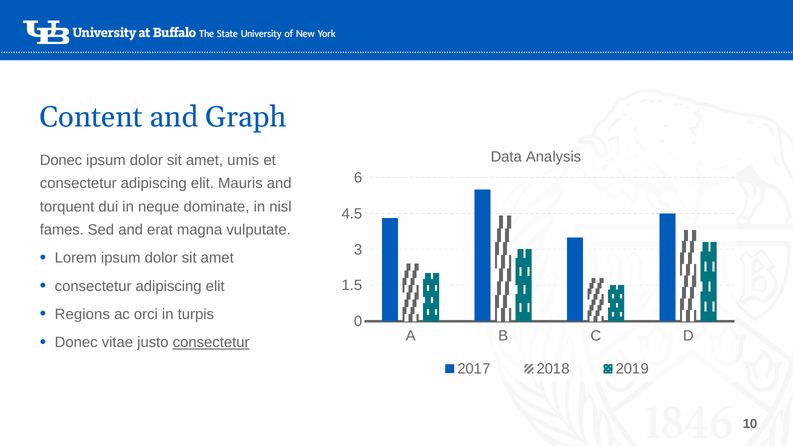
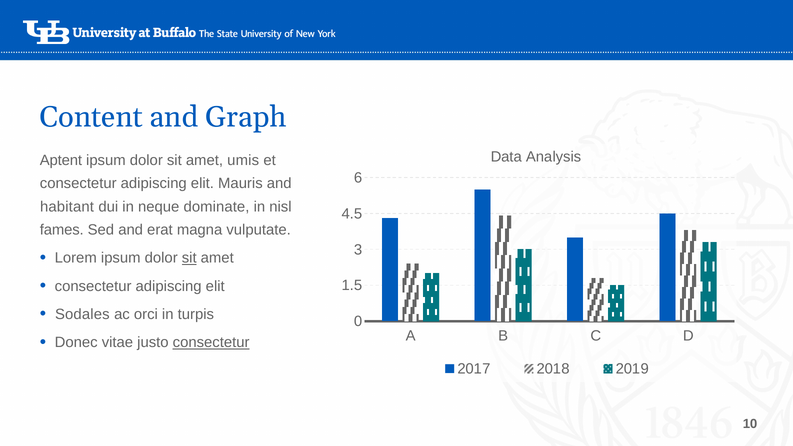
Donec: Donec -> Aptent (61, 160)
torquent: torquent -> habitant (67, 207)
sit underline: none -> present (189, 258)
Regions: Regions -> Sodales (82, 314)
